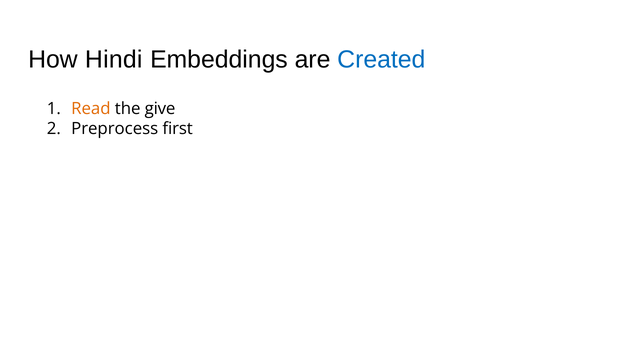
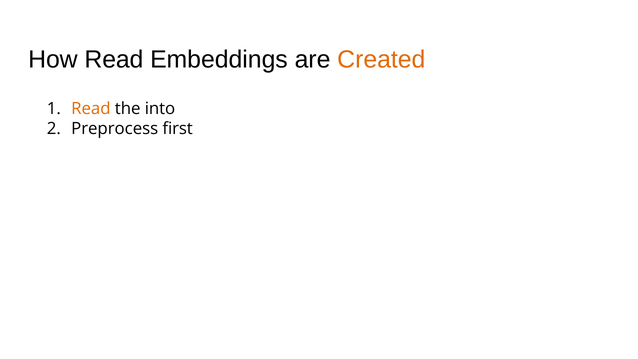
How Hindi: Hindi -> Read (114, 60)
Created colour: blue -> orange (381, 60)
give: give -> into (160, 109)
